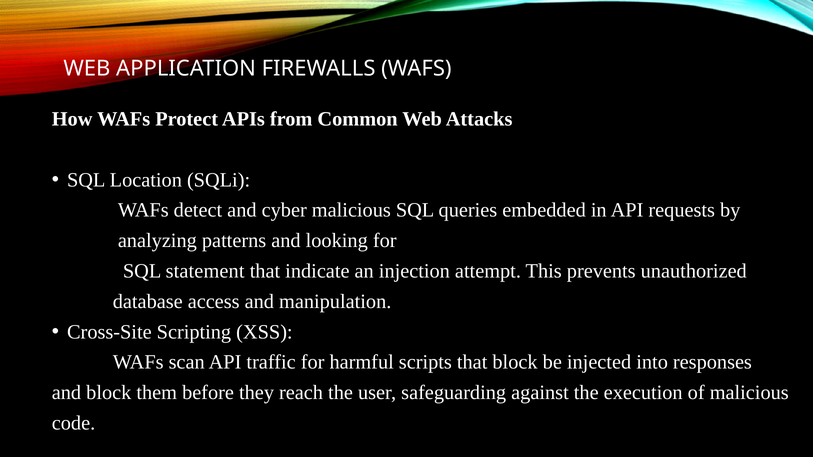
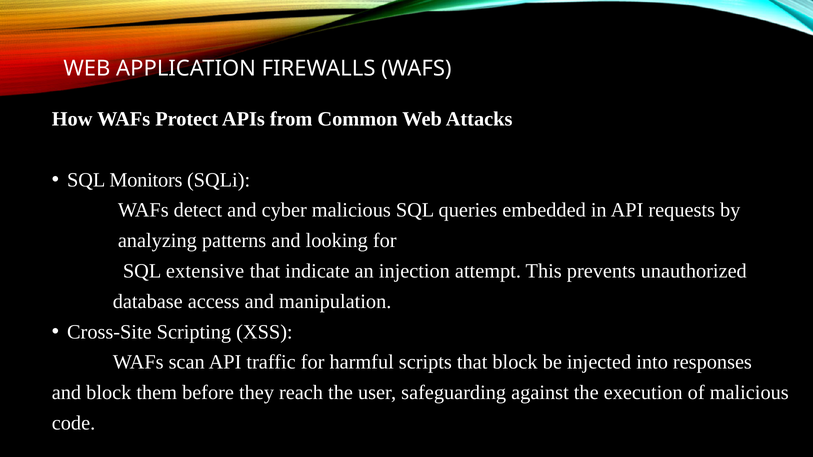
Location: Location -> Monitors (146, 180)
statement: statement -> extensive (205, 271)
